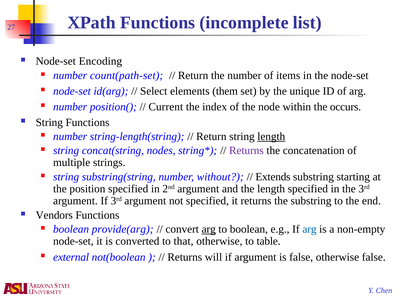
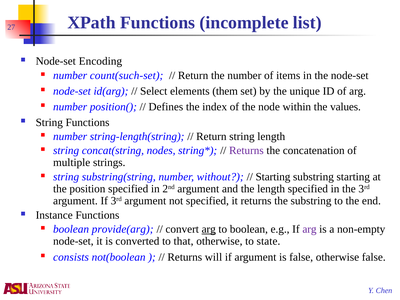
count(path-set: count(path-set -> count(such-set (127, 75)
Current: Current -> Defines (166, 107)
occurs: occurs -> values (346, 107)
length underline: present -> none (271, 136)
Extends: Extends -> Starting (273, 177)
Vendors: Vendors -> Instance (54, 215)
arg colour: blue -> purple (309, 229)
table: table -> state (268, 241)
external: external -> consists (71, 257)
